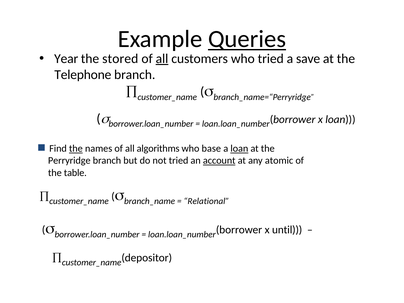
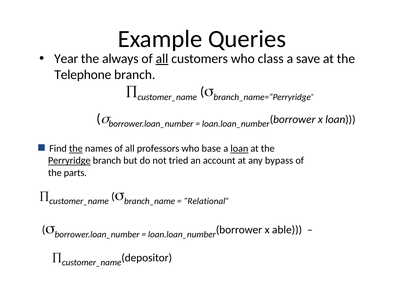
Queries underline: present -> none (247, 39)
stored: stored -> always (120, 59)
who tried: tried -> class (271, 59)
algorithms: algorithms -> professors (158, 149)
Perryridge underline: none -> present (69, 161)
account underline: present -> none (219, 161)
atomic: atomic -> bypass (279, 161)
table: table -> parts (75, 173)
until: until -> able (287, 230)
